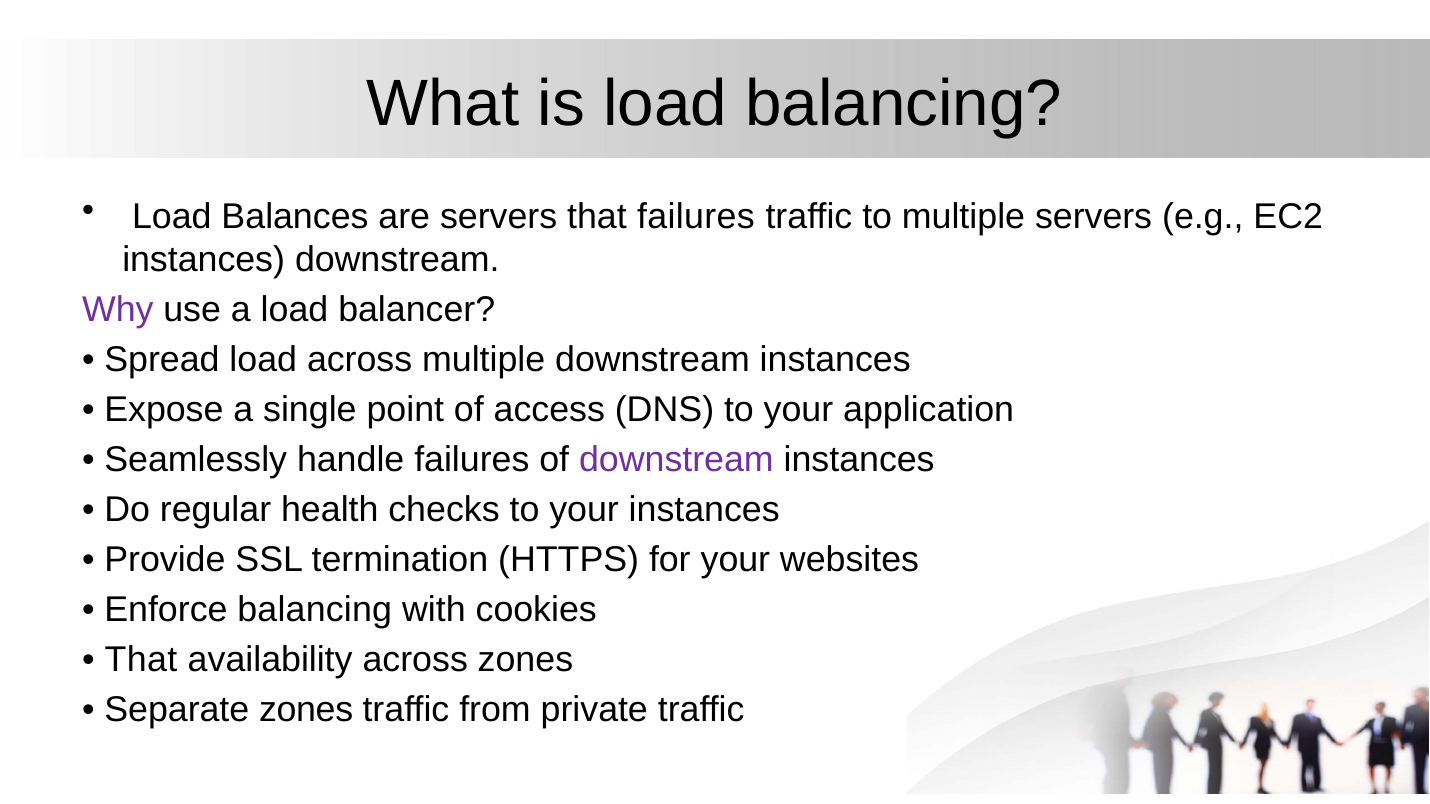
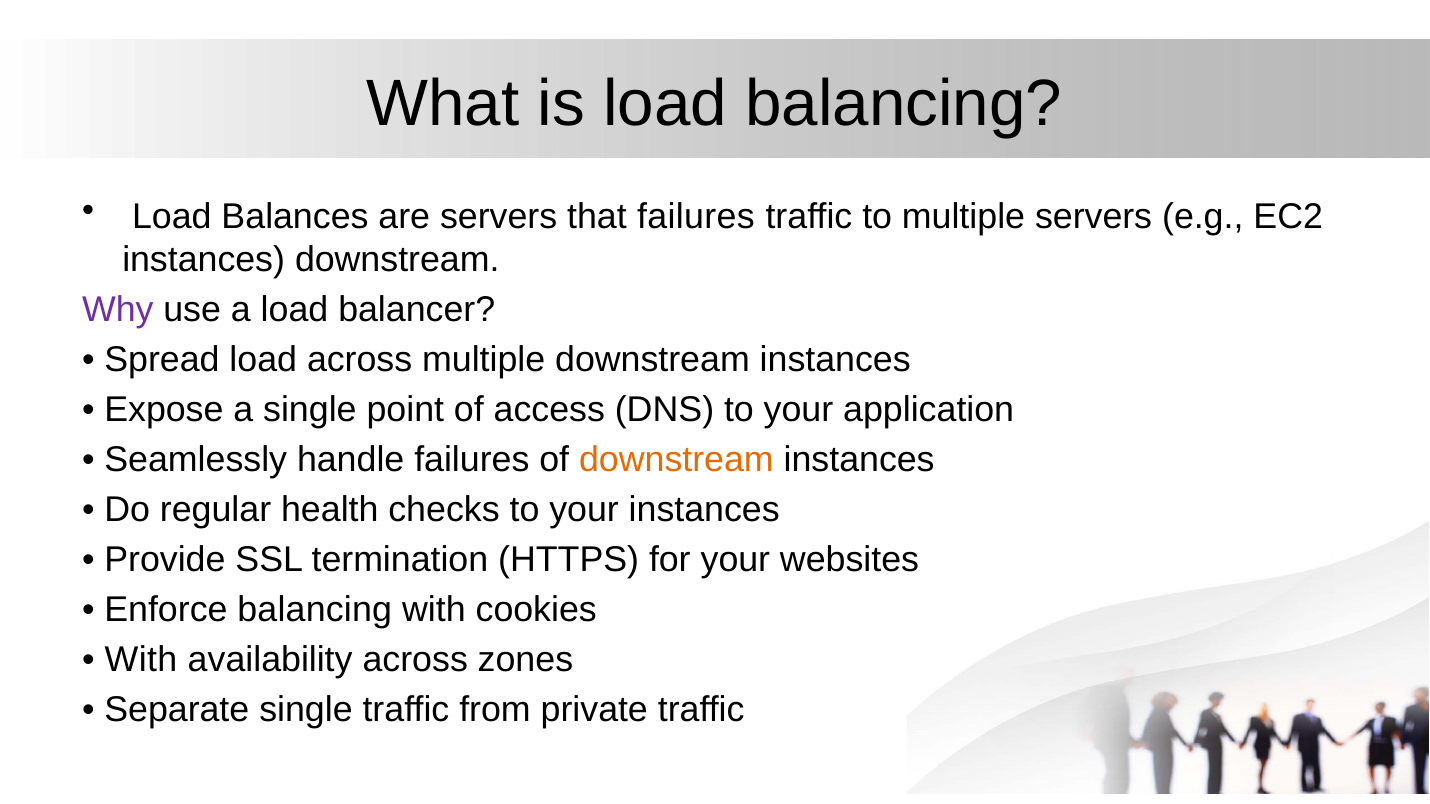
downstream colour: purple -> orange (676, 460)
That: That -> With (141, 660)
Separate zones: zones -> single (306, 710)
